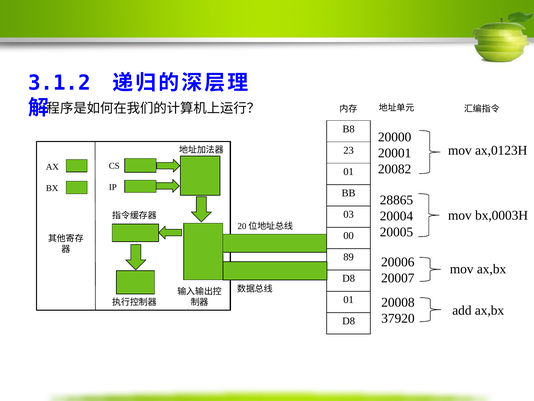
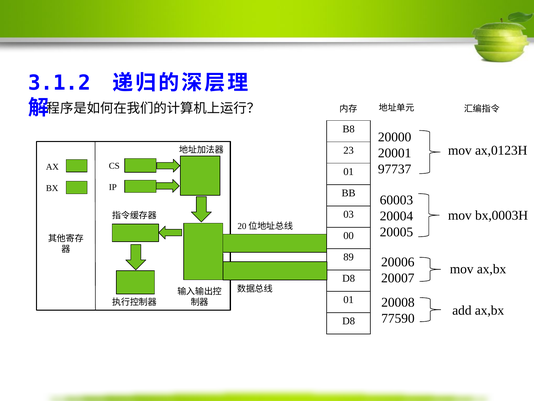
20082: 20082 -> 97737 (395, 169)
28865: 28865 -> 60003 (396, 200)
37920: 37920 -> 77590 (398, 318)
